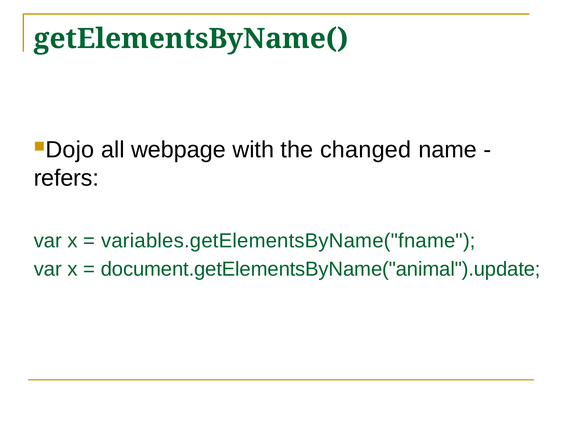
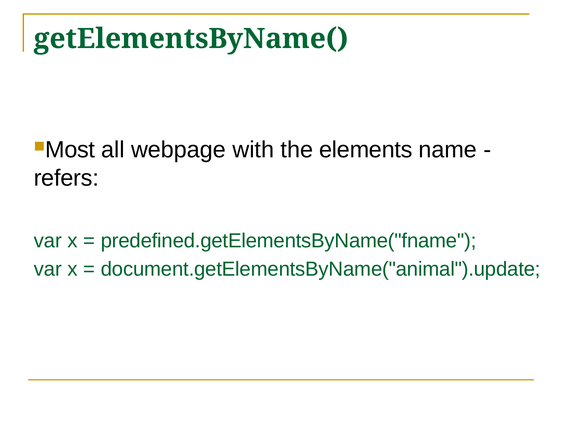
Dojo: Dojo -> Most (70, 150)
changed: changed -> elements (366, 150)
variables.getElementsByName("fname: variables.getElementsByName("fname -> predefined.getElementsByName("fname (289, 241)
